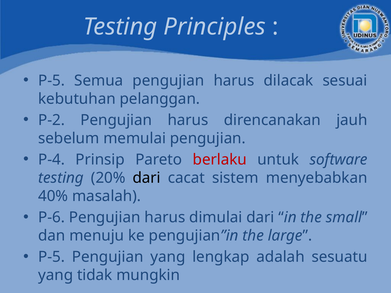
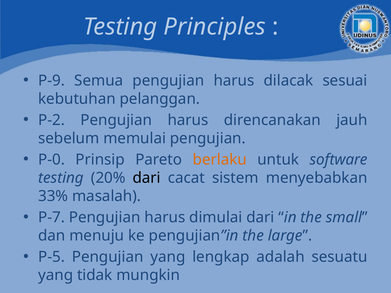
P-5: P-5 -> P-9 (52, 81)
P-4: P-4 -> P-0 (52, 160)
berlaku colour: red -> orange (220, 160)
40%: 40% -> 33% (53, 196)
P-6: P-6 -> P-7 (52, 218)
